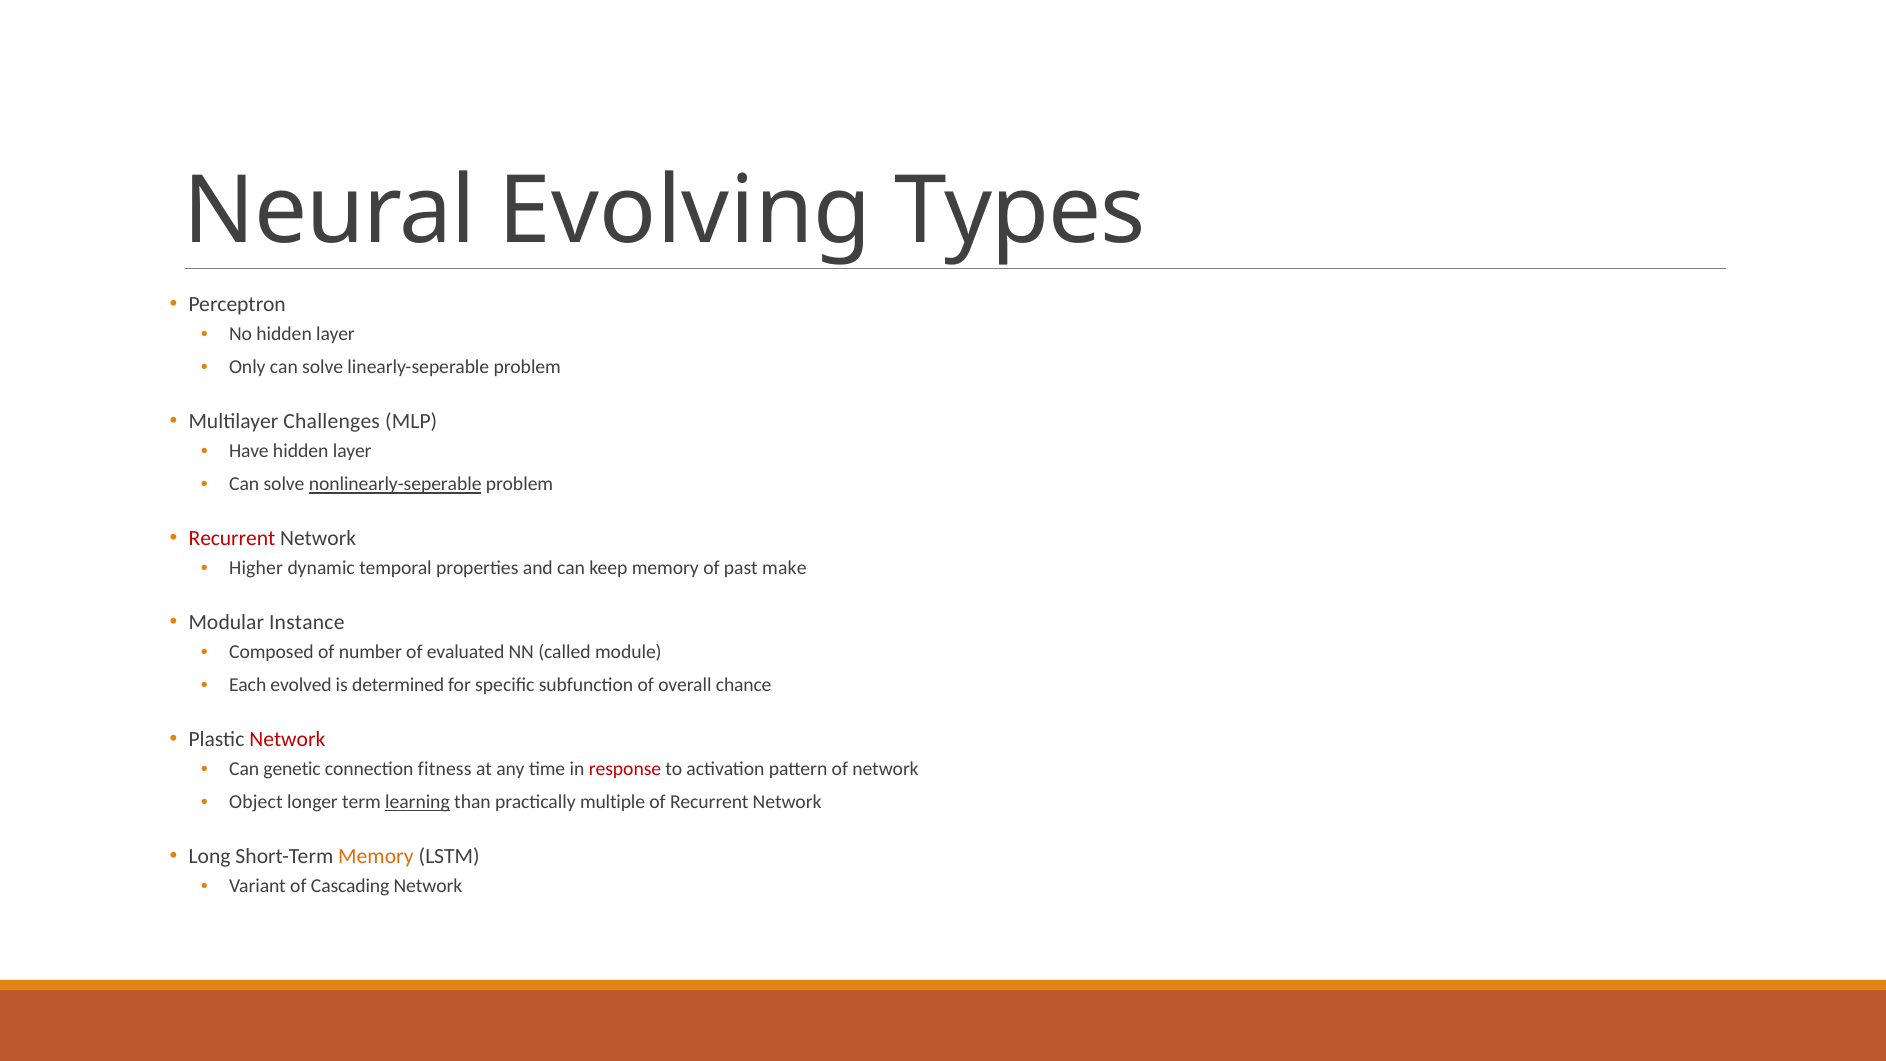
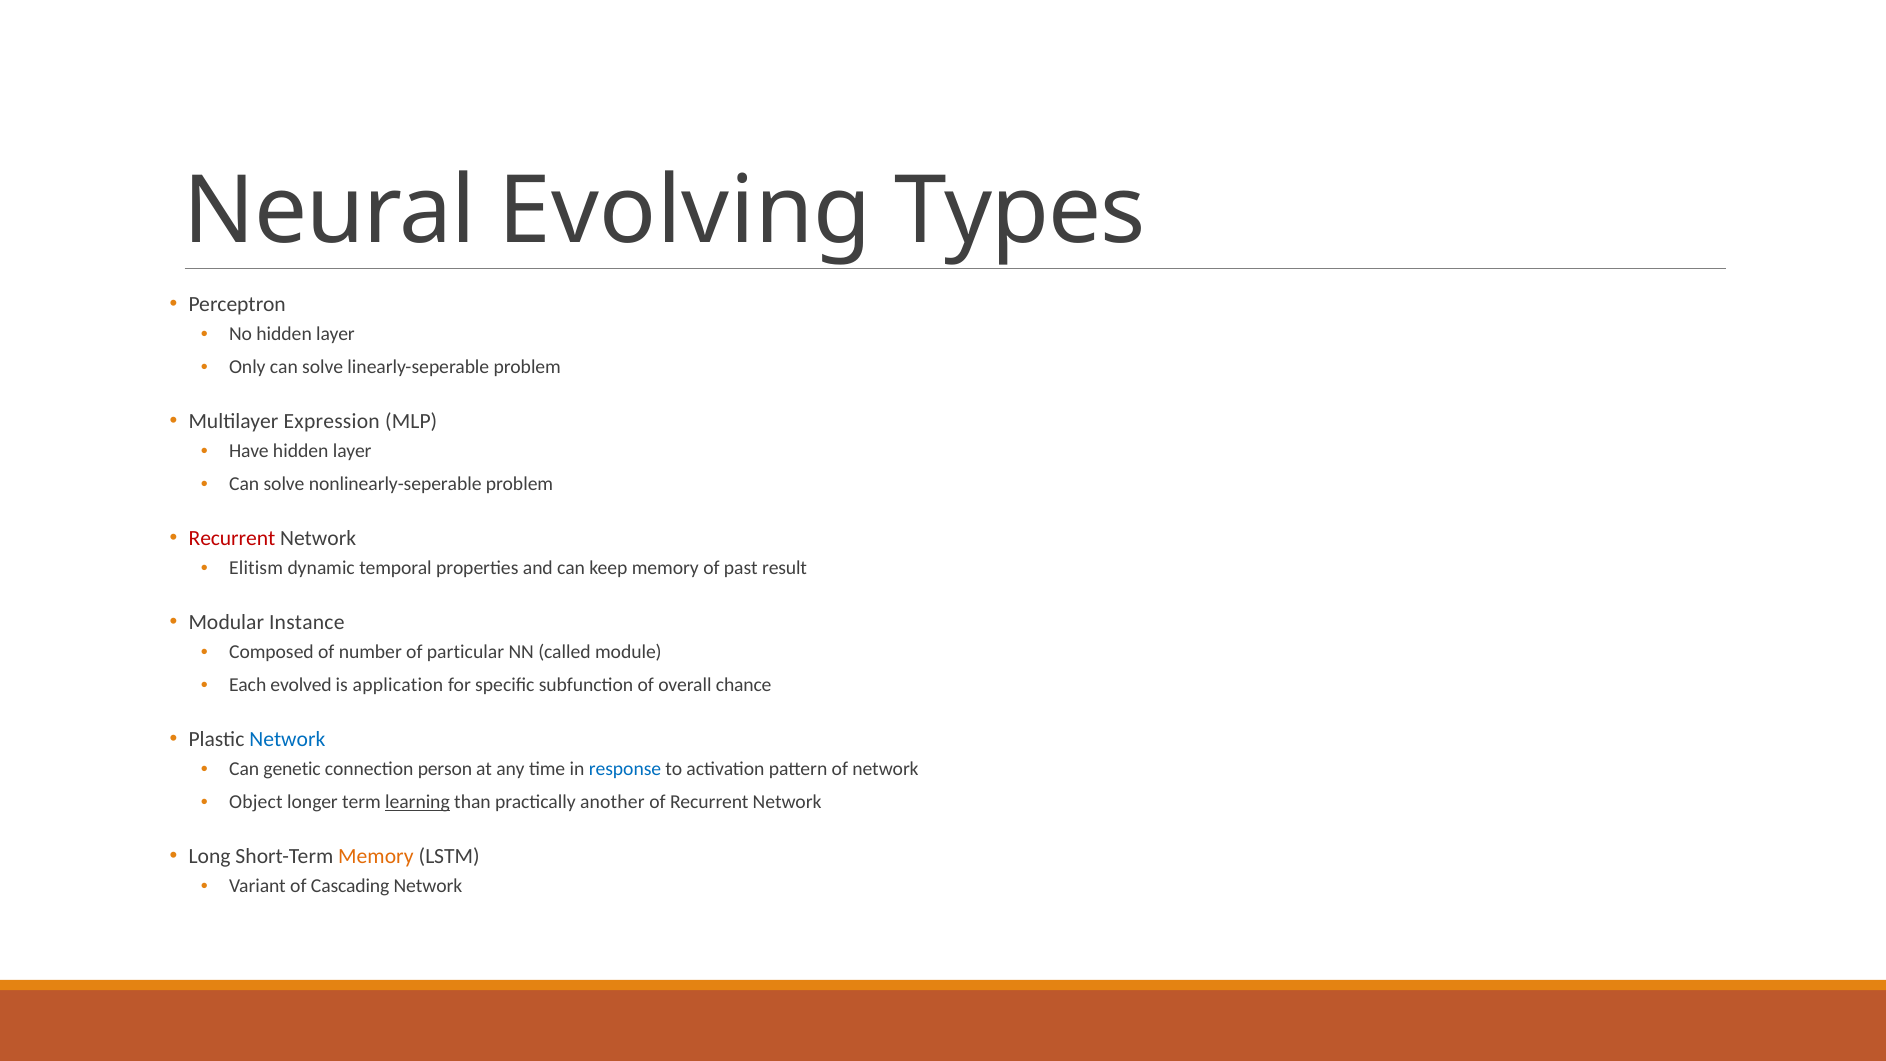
Challenges: Challenges -> Expression (332, 421)
nonlinearly-seperable underline: present -> none (395, 484)
Higher: Higher -> Elitism (256, 568)
make: make -> result (785, 568)
evaluated: evaluated -> particular (466, 652)
determined: determined -> application (398, 685)
Network colour: red -> blue (287, 739)
fitness: fitness -> person (445, 769)
response colour: red -> blue (625, 769)
multiple: multiple -> another (612, 802)
